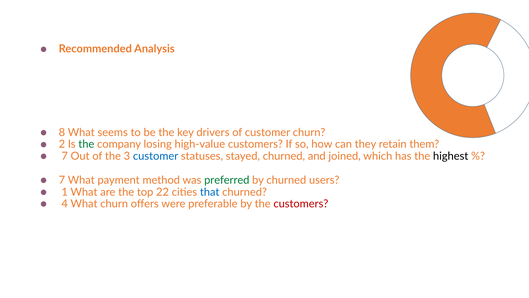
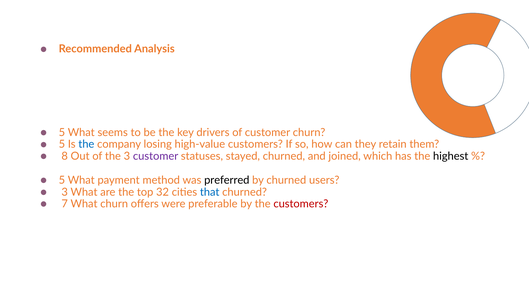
8: 8 -> 5 (62, 132)
2: 2 -> 5 (62, 144)
the colour: green -> blue (86, 144)
7: 7 -> 8 (65, 156)
customer colour: blue -> purple (156, 156)
7: 7 -> 5 (62, 180)
preferred colour: green -> black (227, 180)
1: 1 -> 3 (65, 192)
22: 22 -> 32 (163, 192)
4: 4 -> 7 (65, 204)
